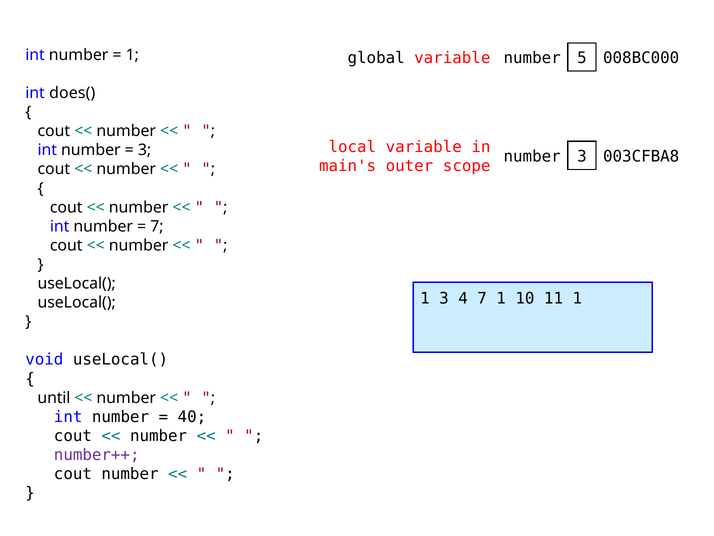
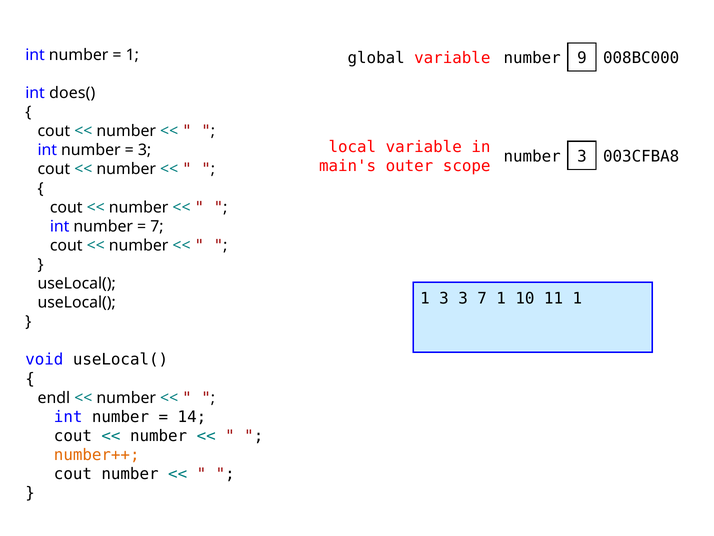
5: 5 -> 9 (582, 58)
3 4: 4 -> 3 (463, 298)
until: until -> endl (54, 397)
40: 40 -> 14 (192, 416)
number++ colour: purple -> orange (97, 455)
